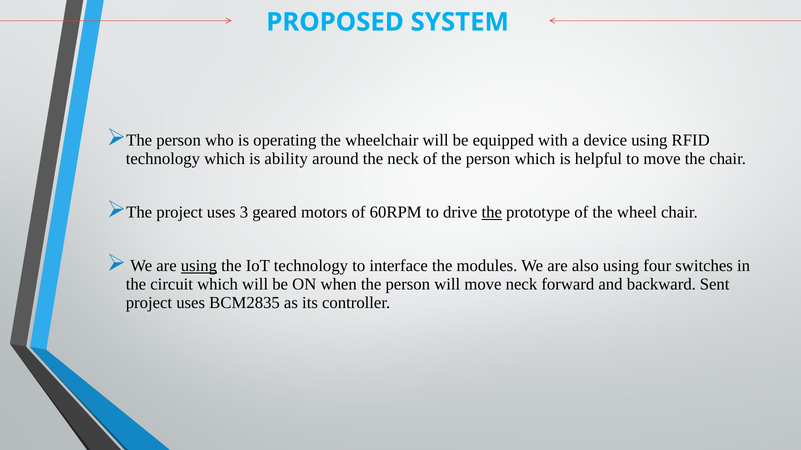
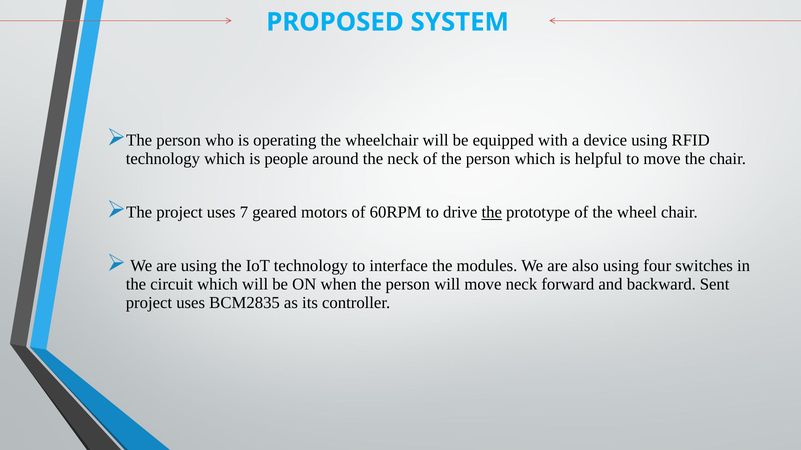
ability: ability -> people (286, 159)
3: 3 -> 7 (244, 212)
using underline: present -> none (199, 266)
